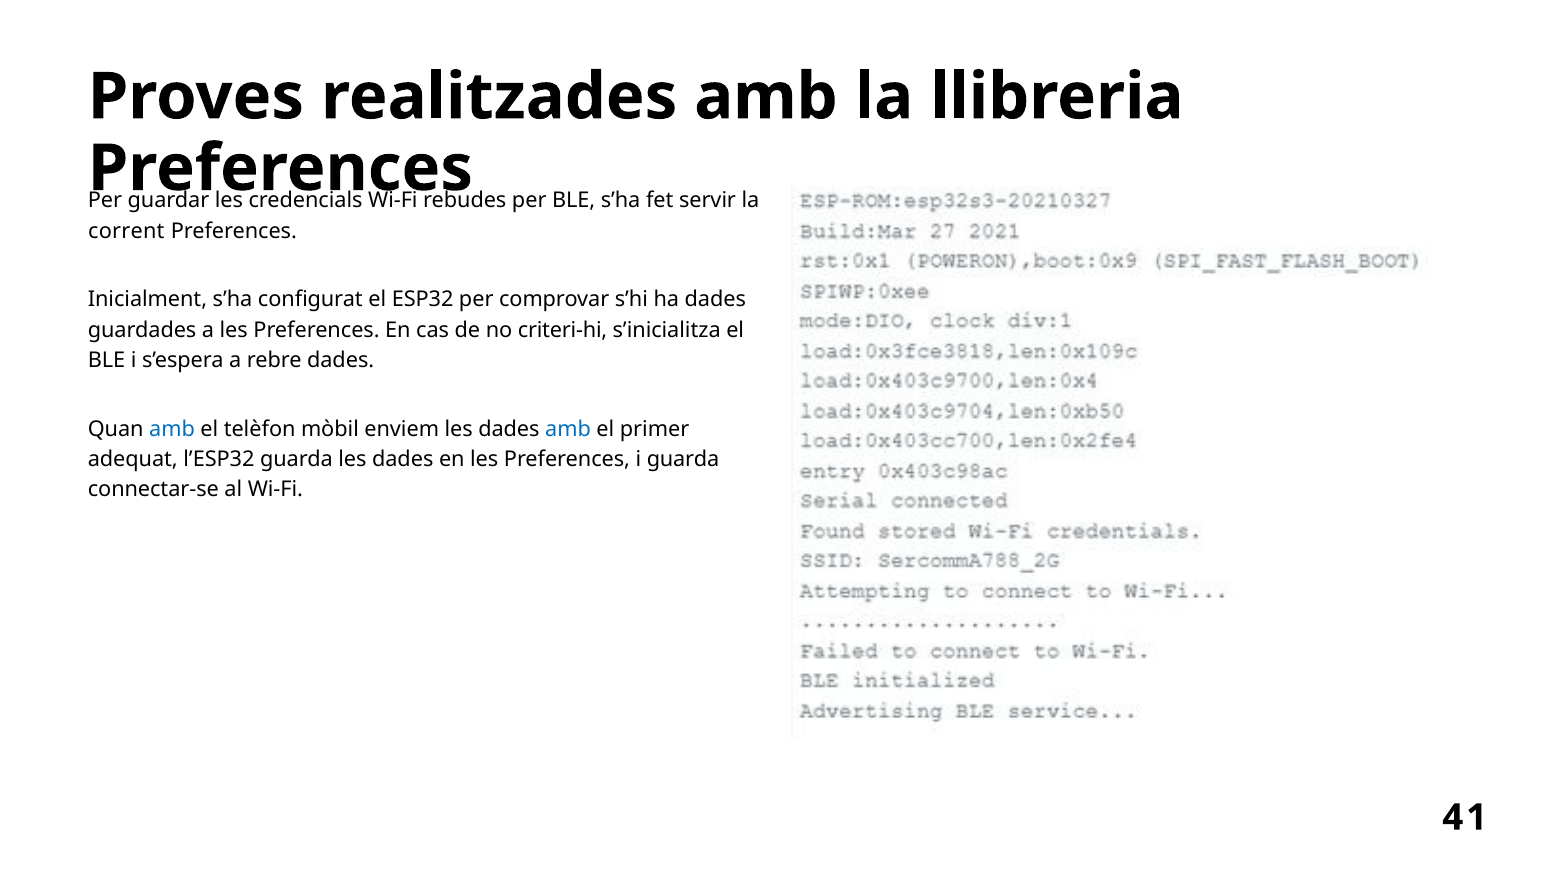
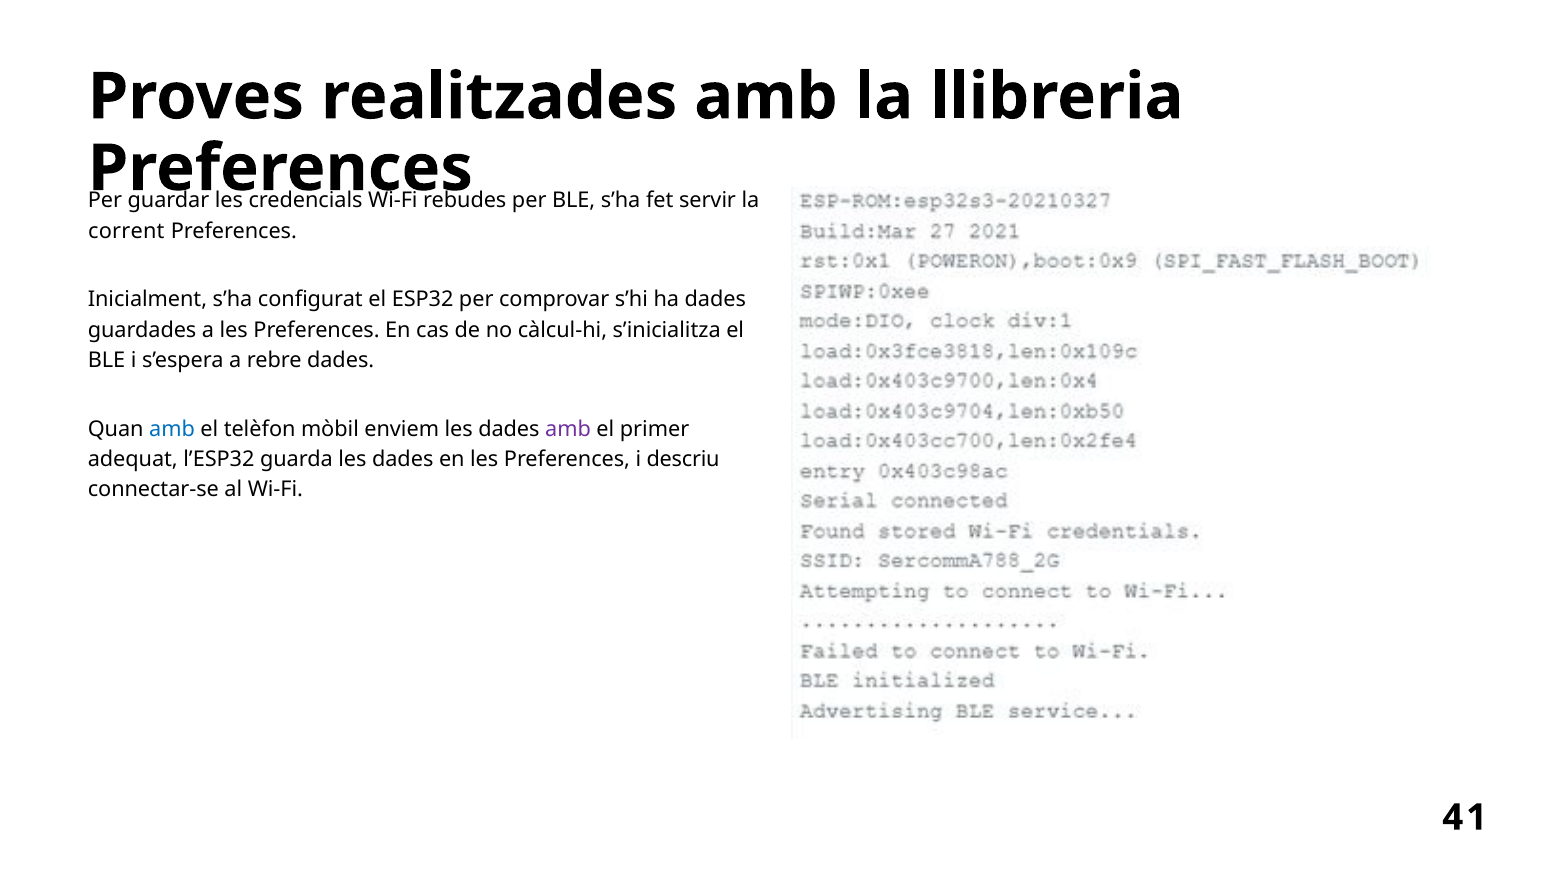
criteri-hi: criteri-hi -> càlcul-hi (562, 330)
amb colour: blue -> purple (568, 429)
i guarda: guarda -> descriu (683, 459)
